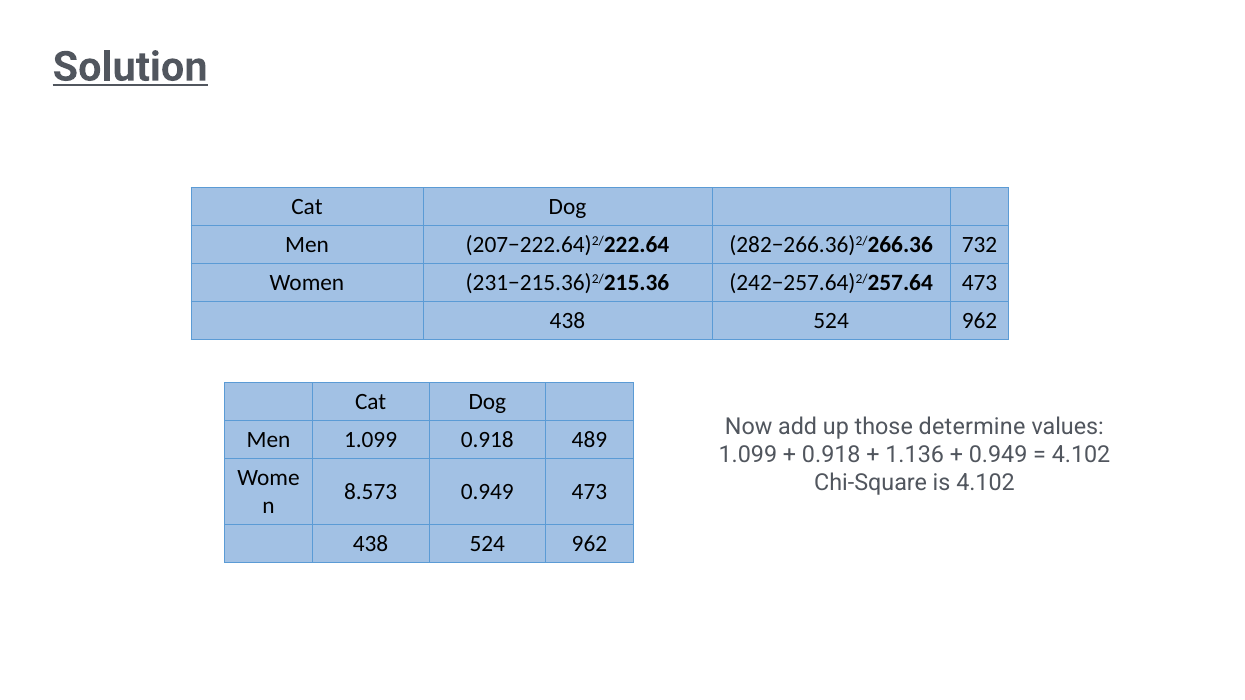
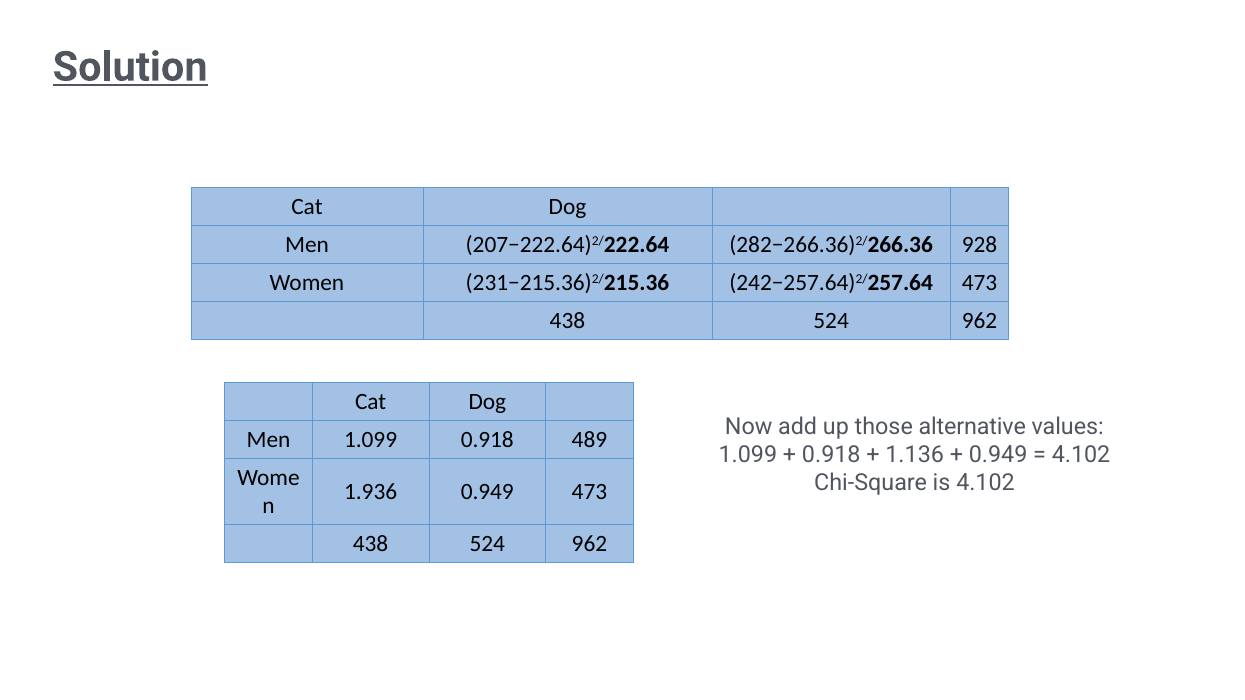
732: 732 -> 928 (980, 245)
determine: determine -> alternative (972, 427)
8.573: 8.573 -> 1.936 (371, 492)
